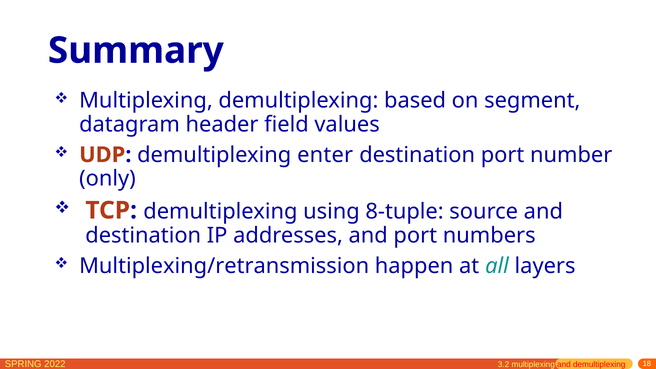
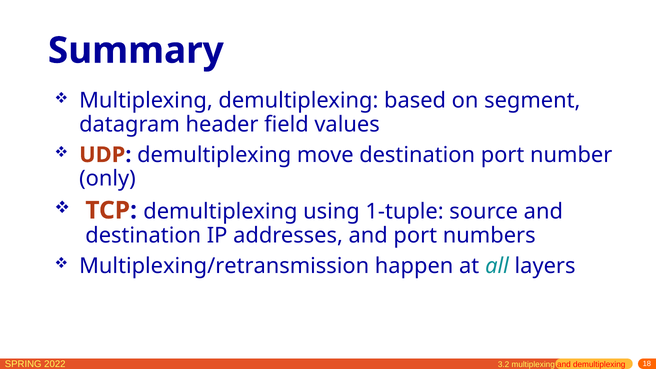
enter: enter -> move (325, 155)
8-tuple: 8-tuple -> 1-tuple (405, 211)
